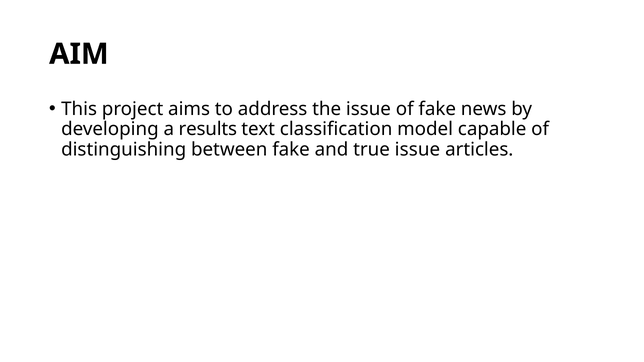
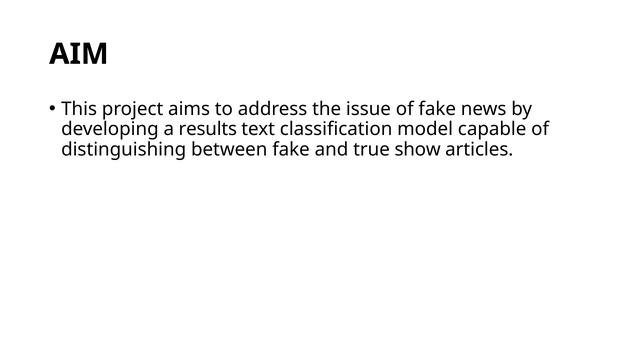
true issue: issue -> show (418, 149)
